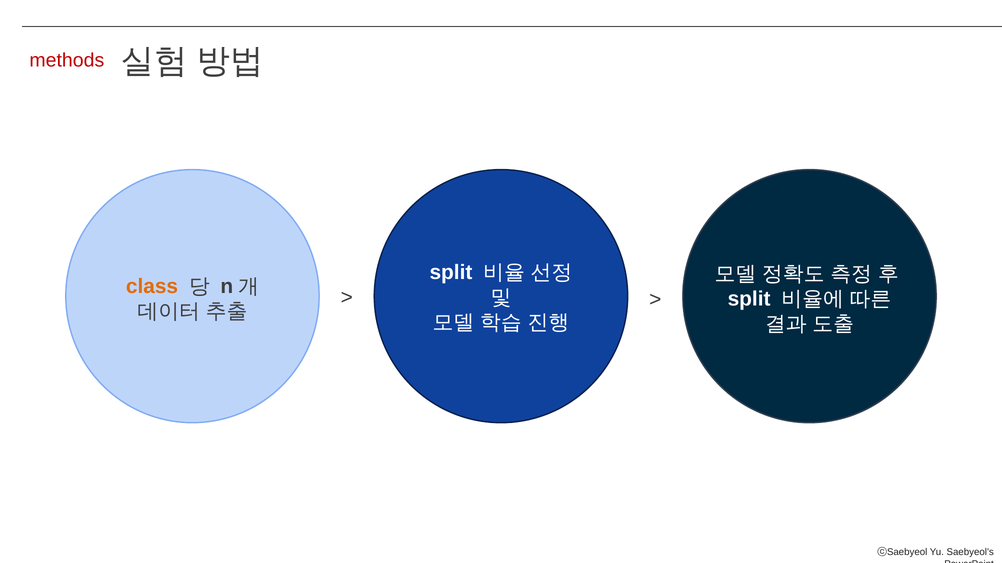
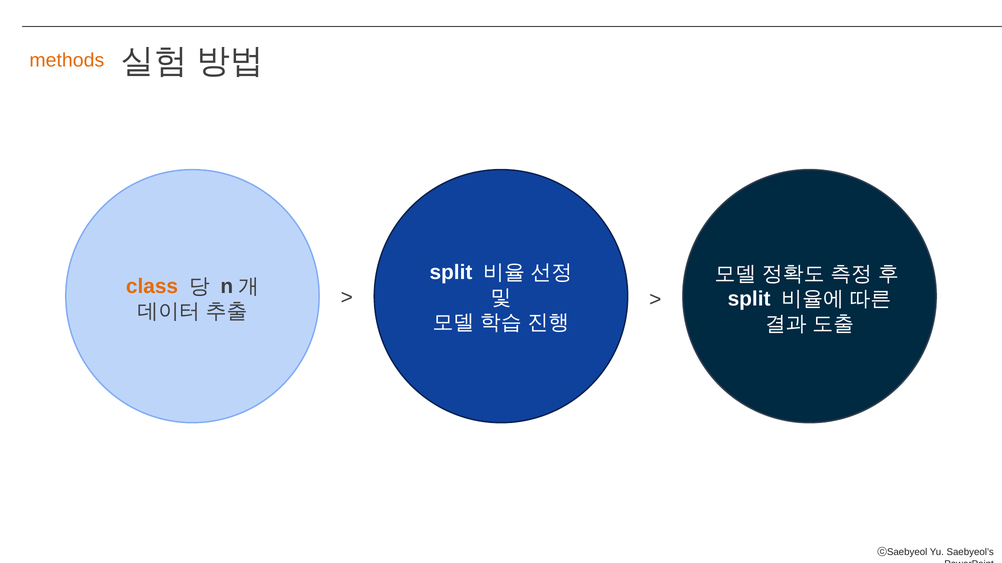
methods colour: red -> orange (67, 60)
